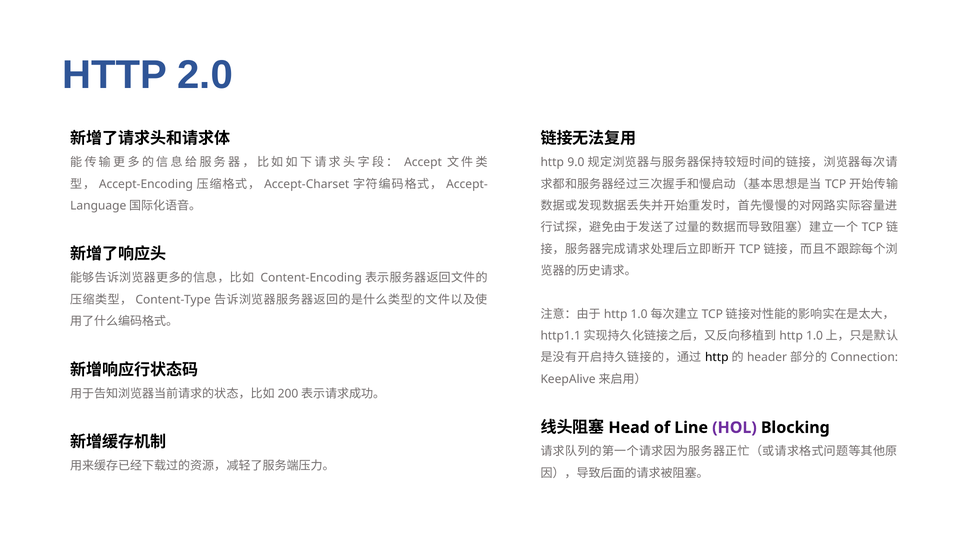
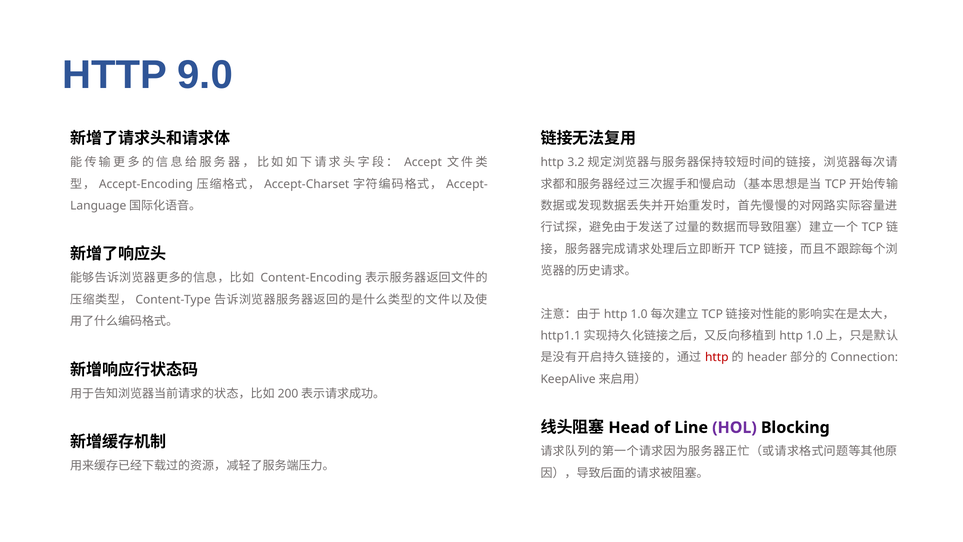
2.0: 2.0 -> 9.0 (205, 75)
9.0: 9.0 -> 3.2 (576, 162)
http colour: black -> red (717, 357)
